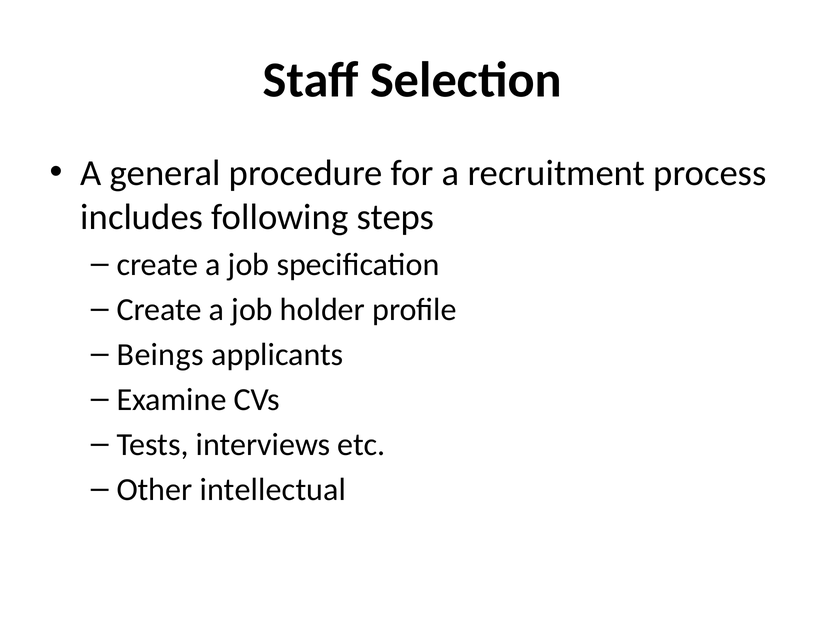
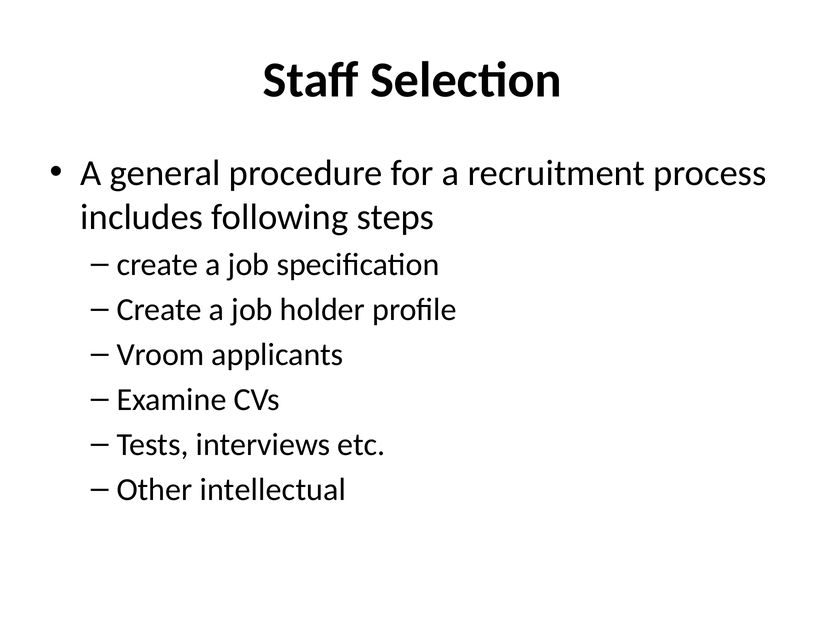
Beings: Beings -> Vroom (160, 354)
